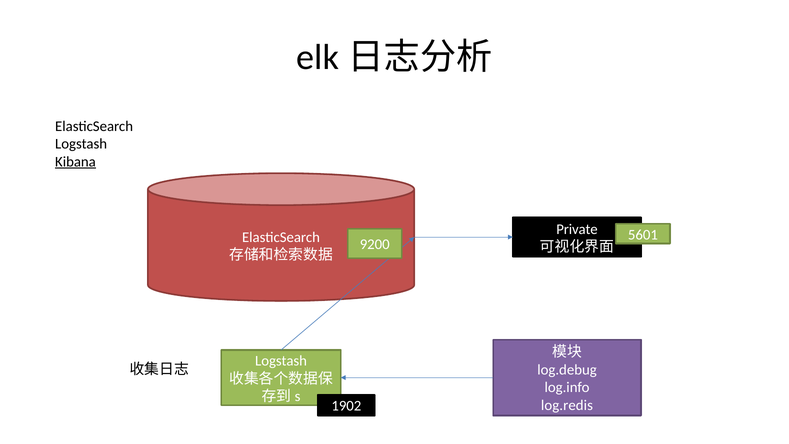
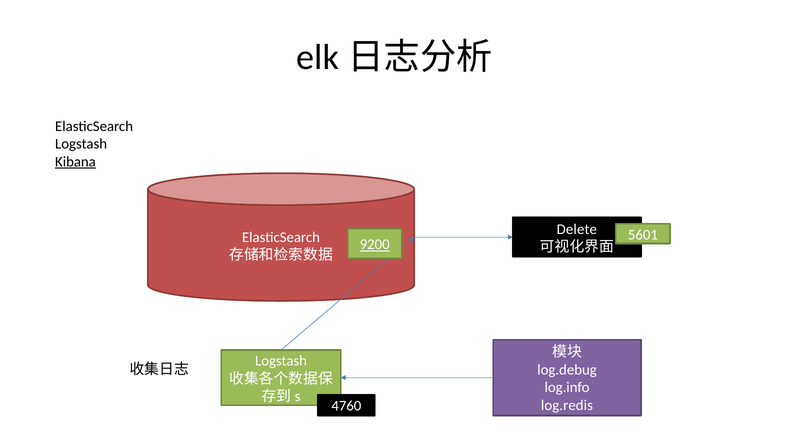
Private: Private -> Delete (577, 229)
9200 underline: none -> present (375, 244)
1902: 1902 -> 4760 (346, 406)
